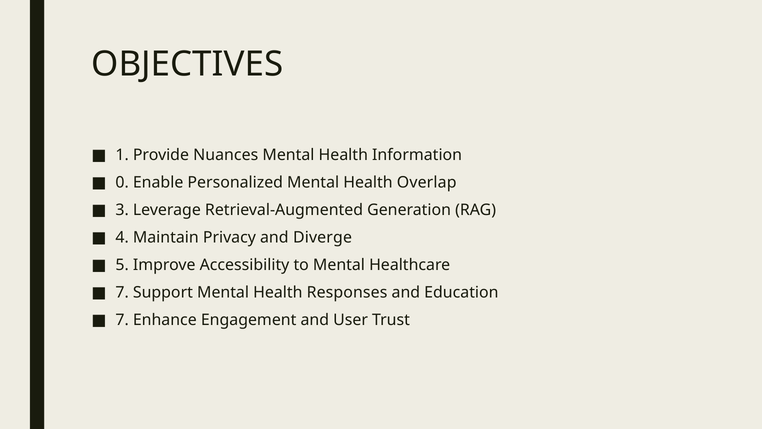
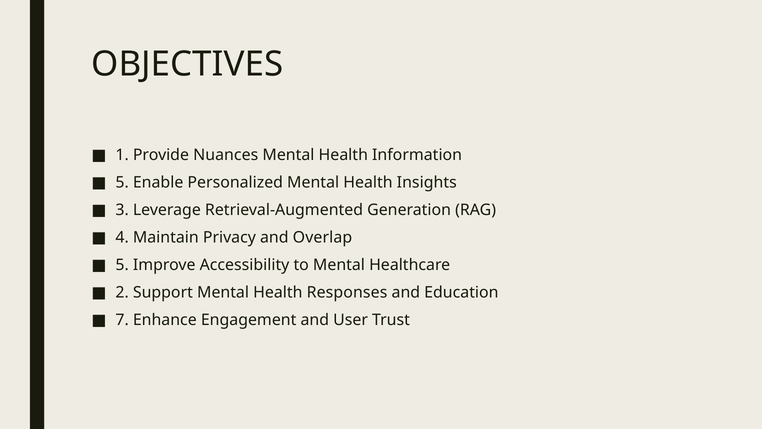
0: 0 -> 5 (122, 182)
Overlap: Overlap -> Insights (427, 182)
Diverge: Diverge -> Overlap (323, 237)
7: 7 -> 2 (122, 292)
